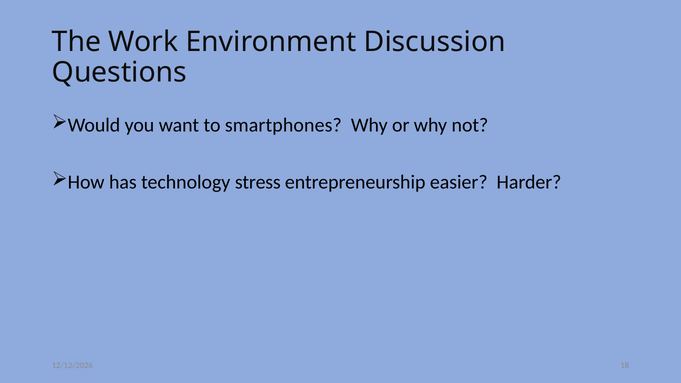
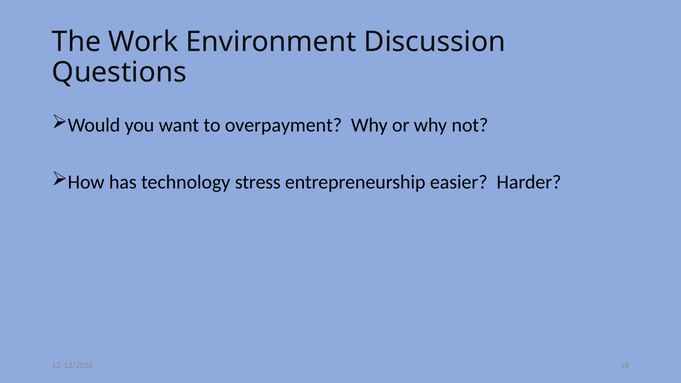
smartphones: smartphones -> overpayment (283, 125)
